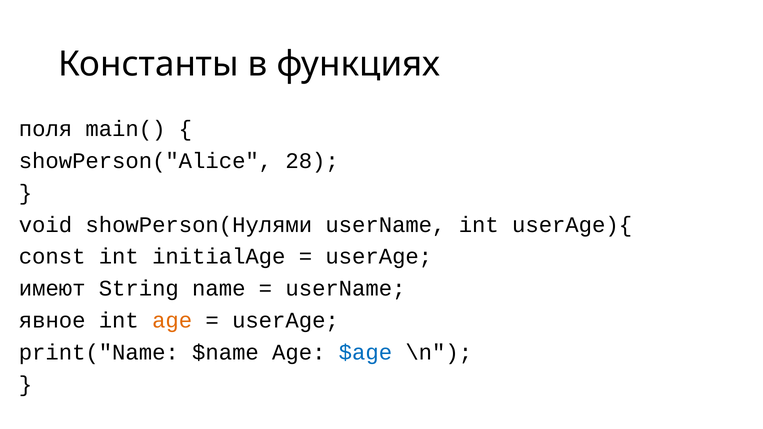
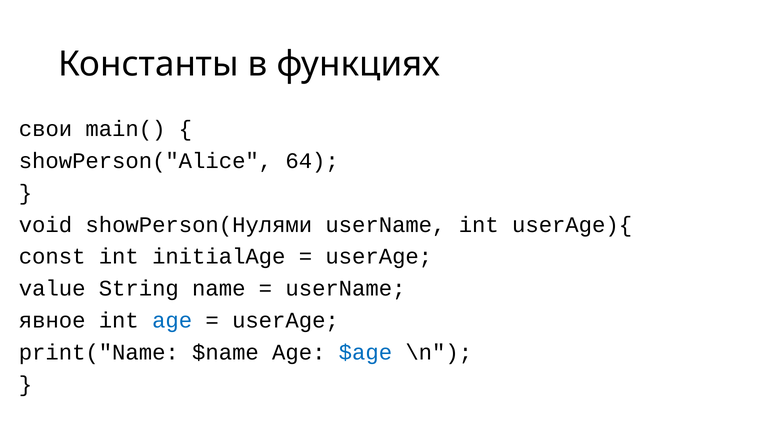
поля: поля -> свои (46, 129)
28: 28 -> 64 (312, 161)
имеют: имеют -> value (52, 289)
age colour: orange -> blue (172, 321)
